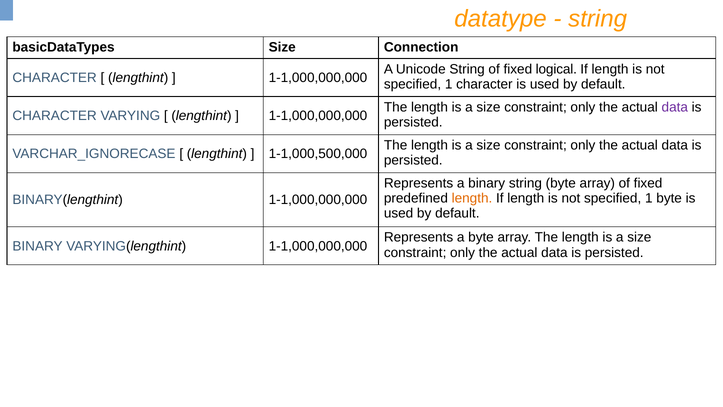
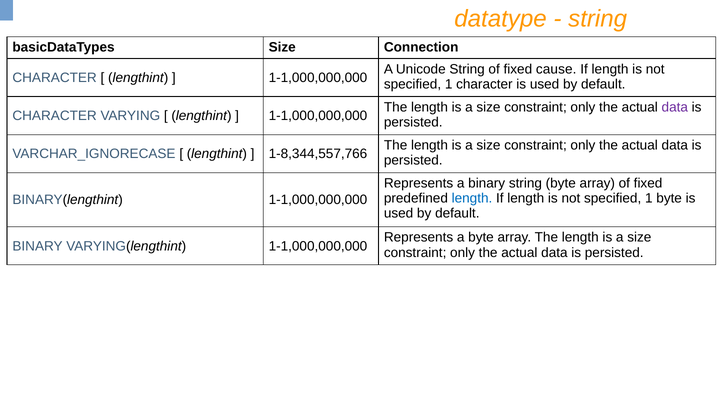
logical: logical -> cause (556, 69)
1-1,000,500,000: 1-1,000,500,000 -> 1-8,344,557,766 (318, 154)
length colour: orange -> blue (472, 198)
